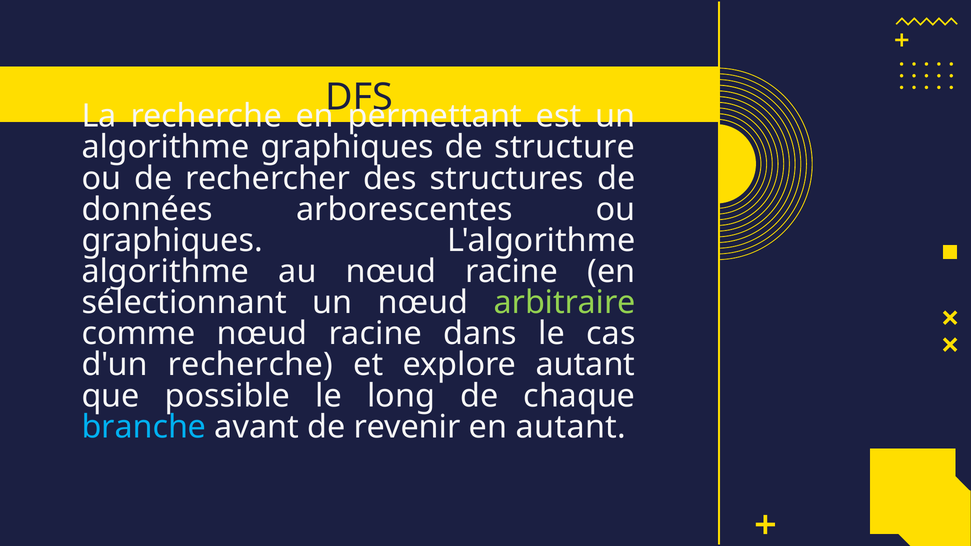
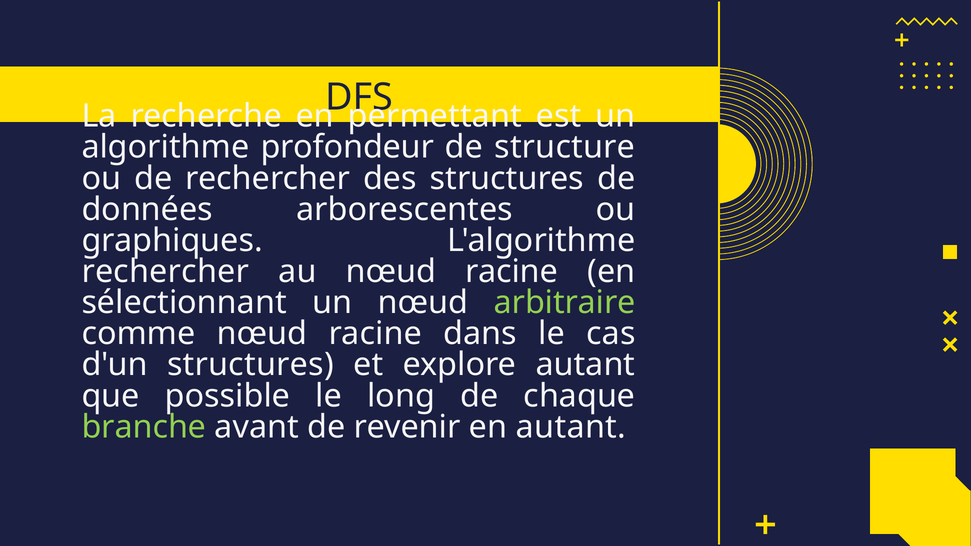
algorithme graphiques: graphiques -> profondeur (347, 147)
algorithme: algorithme -> rechercher (165, 272)
d'un recherche: recherche -> structures (250, 365)
branche colour: light blue -> light green (144, 427)
